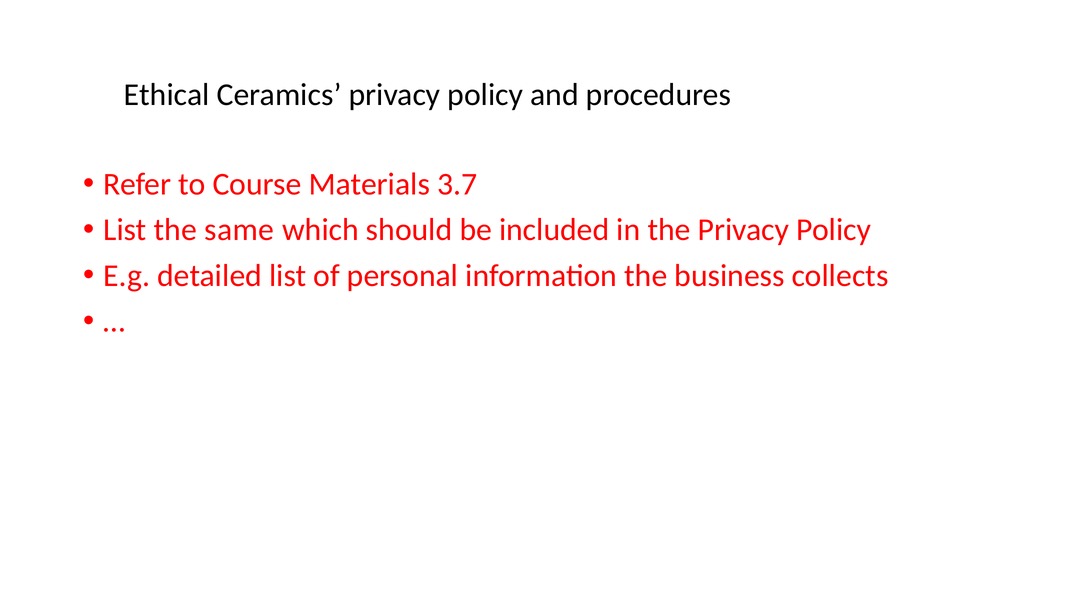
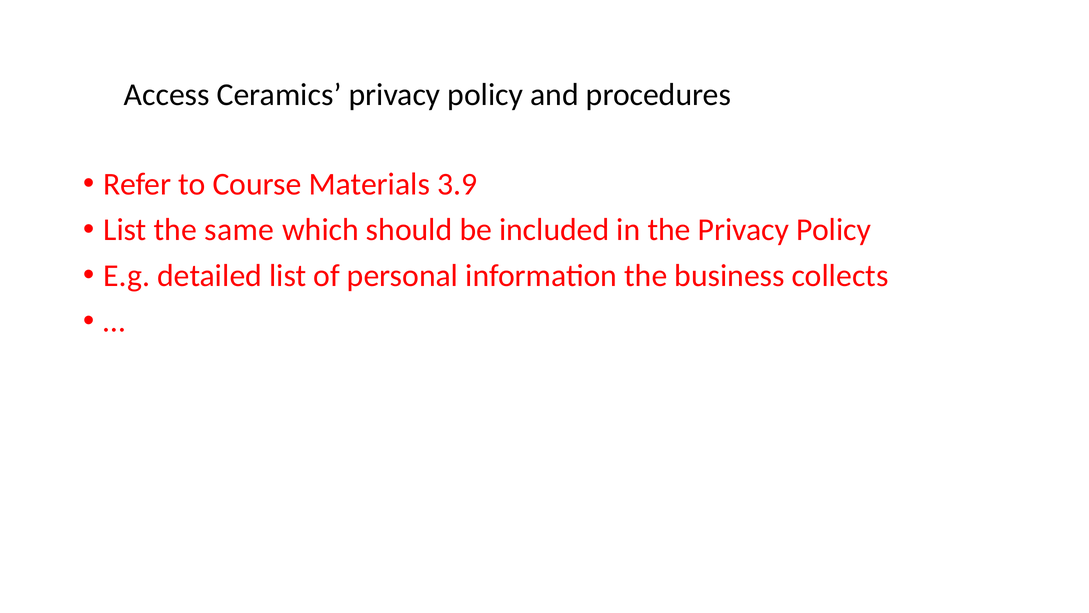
Ethical: Ethical -> Access (167, 95)
3.7: 3.7 -> 3.9 (457, 184)
